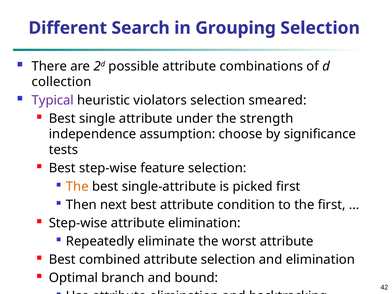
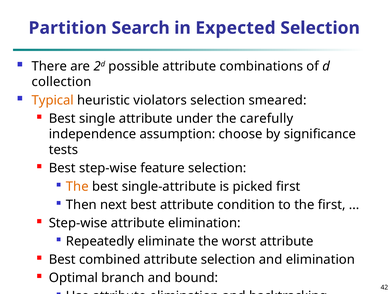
Different: Different -> Partition (68, 28)
Grouping: Grouping -> Expected (235, 28)
Typical colour: purple -> orange (53, 100)
strength: strength -> carefully (267, 119)
